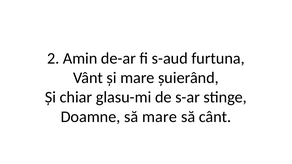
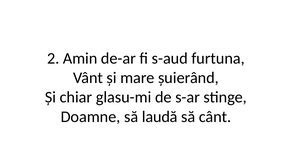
să mare: mare -> laudă (160, 117)
